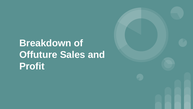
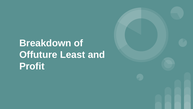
Sales: Sales -> Least (73, 55)
